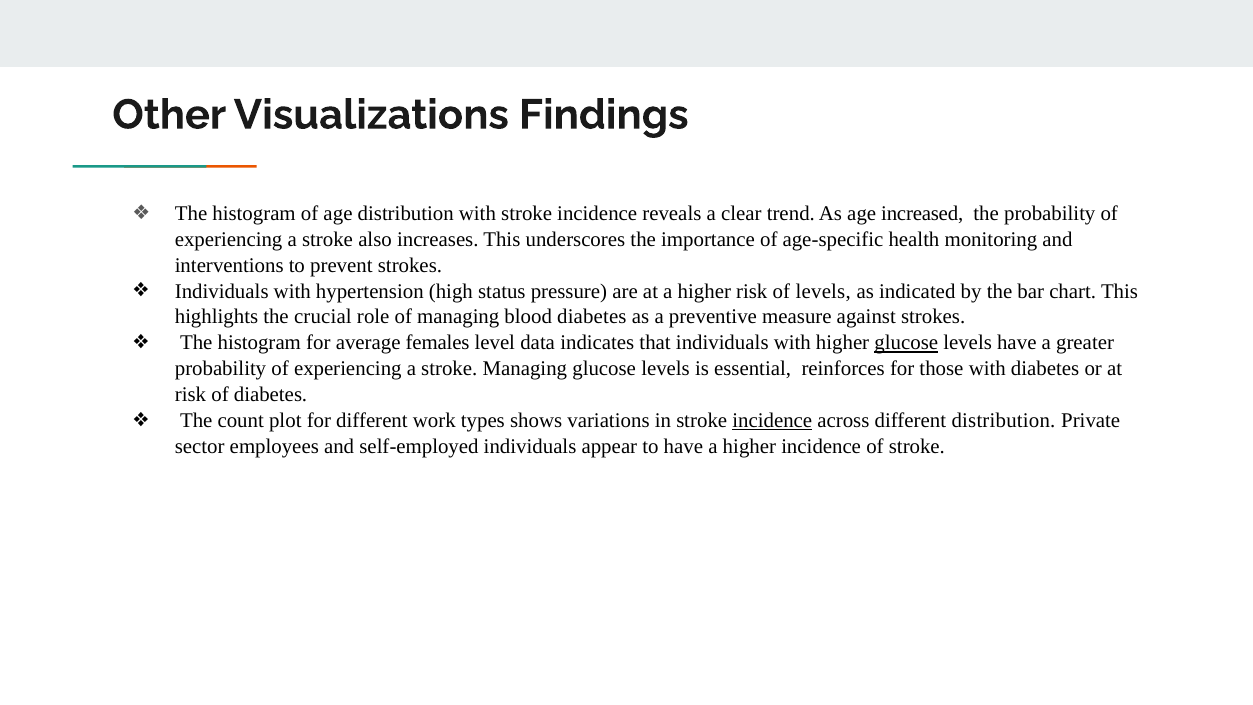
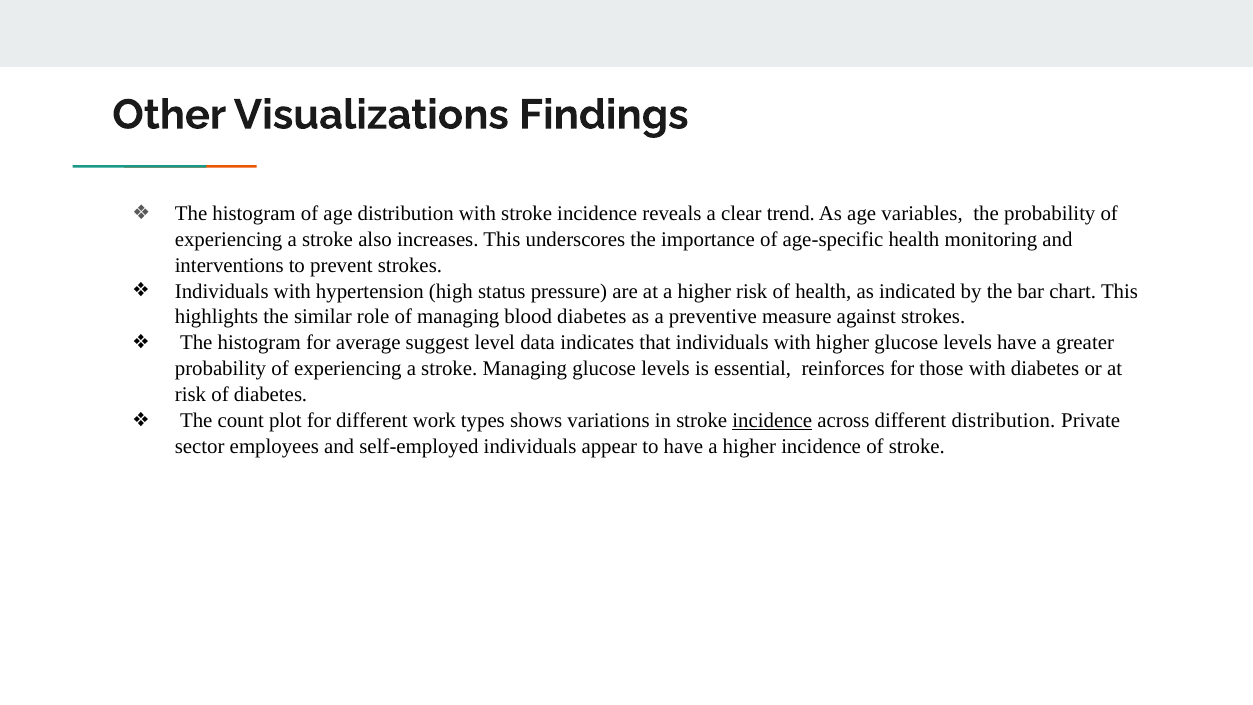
increased: increased -> variables (922, 213)
of levels: levels -> health (823, 291)
crucial: crucial -> similar (323, 317)
females: females -> suggest (437, 343)
glucose underline: present -> none (906, 343)
